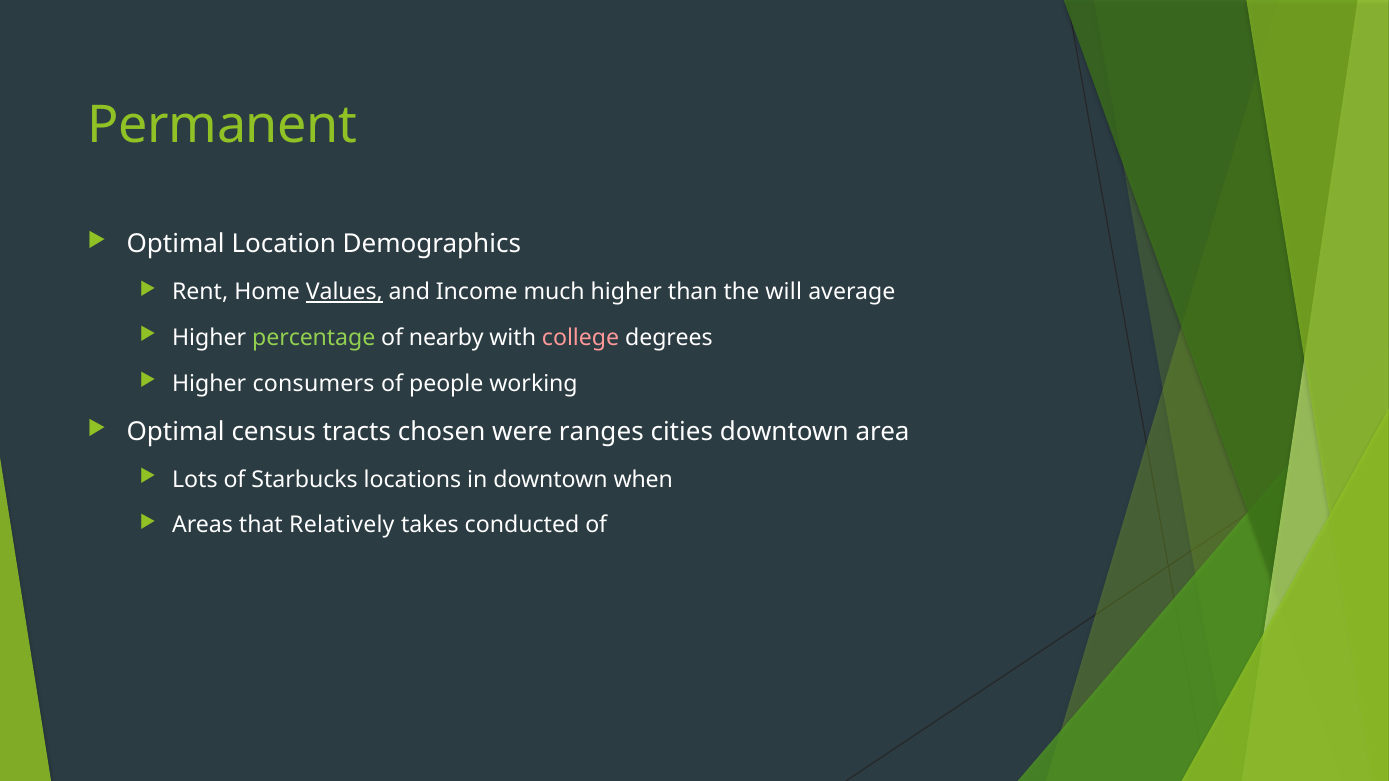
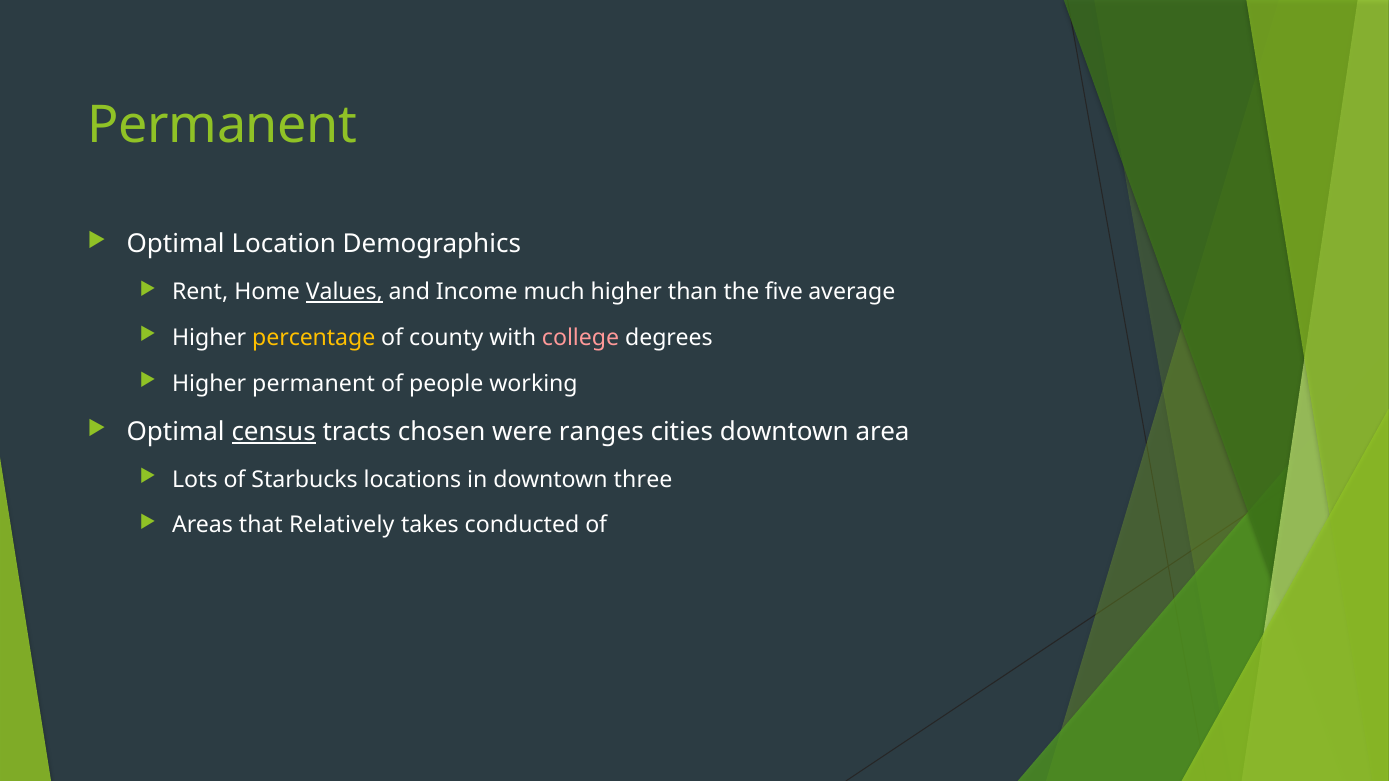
will: will -> five (784, 292)
percentage colour: light green -> yellow (314, 338)
nearby: nearby -> county (446, 338)
Higher consumers: consumers -> permanent (314, 384)
census underline: none -> present (274, 432)
when: when -> three (643, 480)
